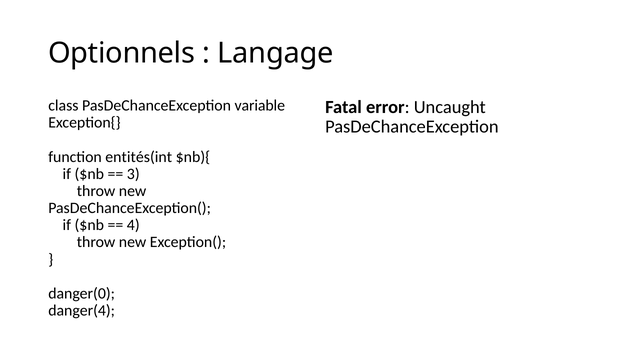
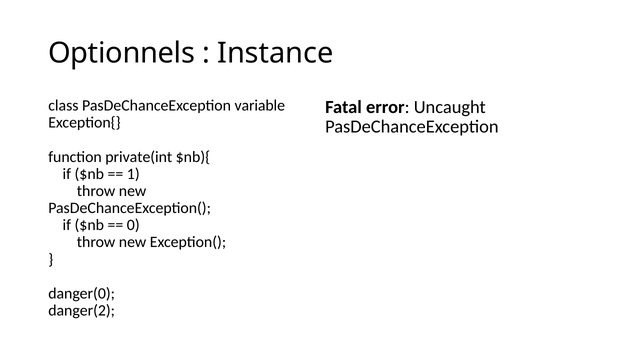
Langage: Langage -> Instance (275, 53)
entités(int: entités(int -> private(int (139, 157)
3: 3 -> 1 (133, 174)
4: 4 -> 0 (133, 225)
danger(4: danger(4 -> danger(2 (82, 311)
